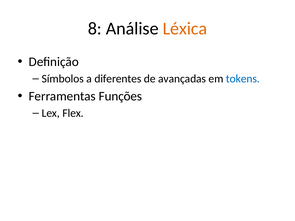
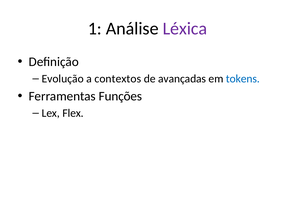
8: 8 -> 1 (95, 29)
Léxica colour: orange -> purple (185, 29)
Símbolos: Símbolos -> Evolução (63, 79)
diferentes: diferentes -> contextos (118, 79)
